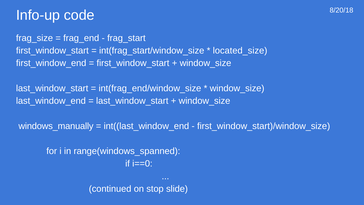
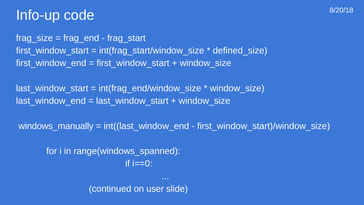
located_size: located_size -> defined_size (240, 51)
stop: stop -> user (155, 189)
